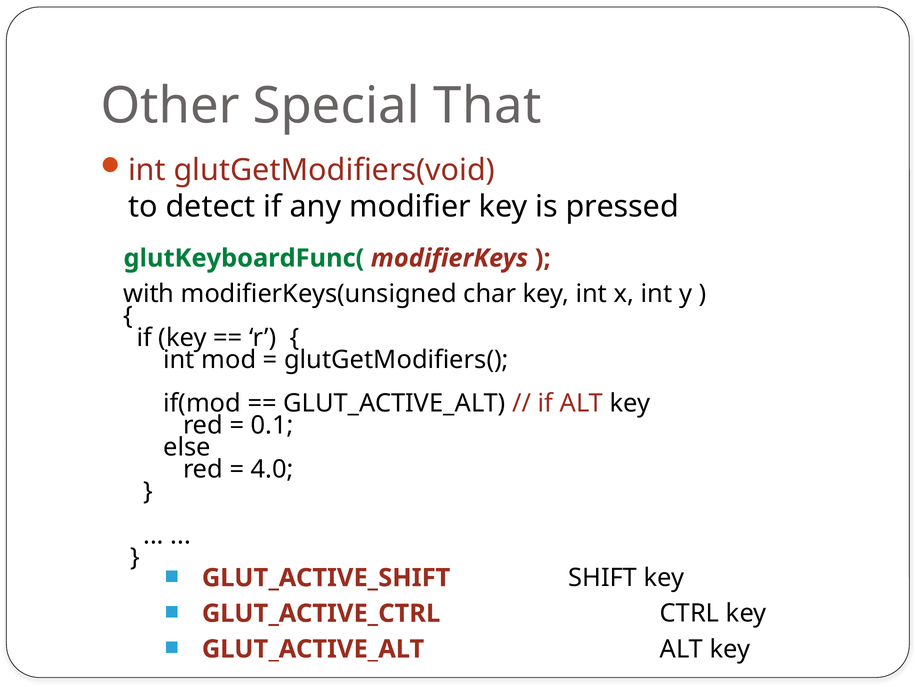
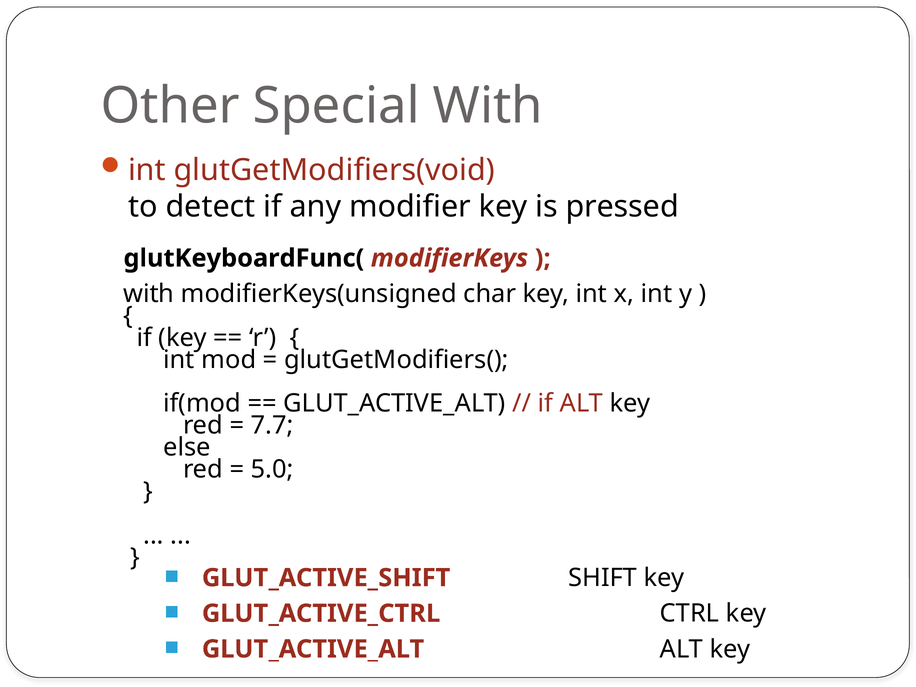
Special That: That -> With (488, 106)
glutKeyboardFunc( colour: green -> black (244, 258)
0.1: 0.1 -> 7.7 (272, 426)
4.0: 4.0 -> 5.0 (272, 470)
